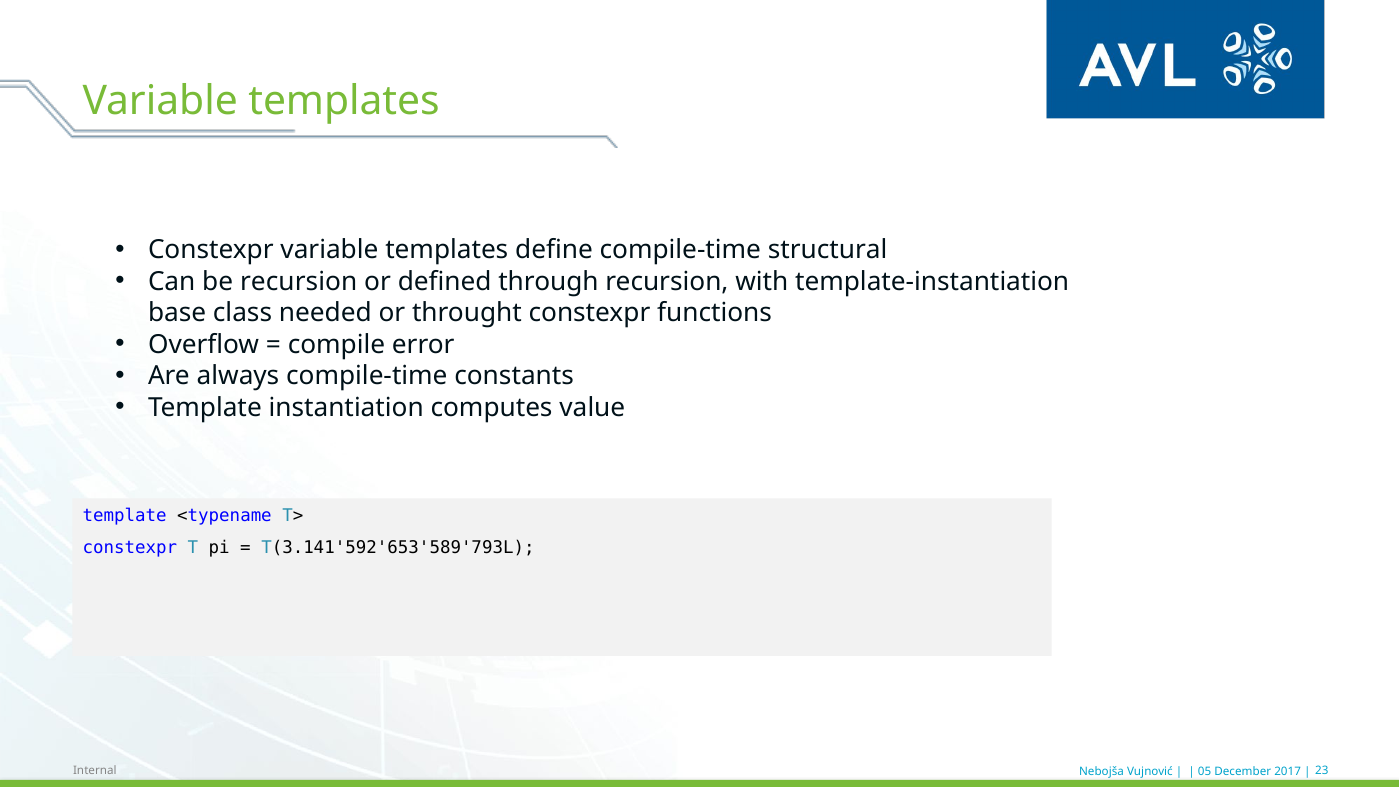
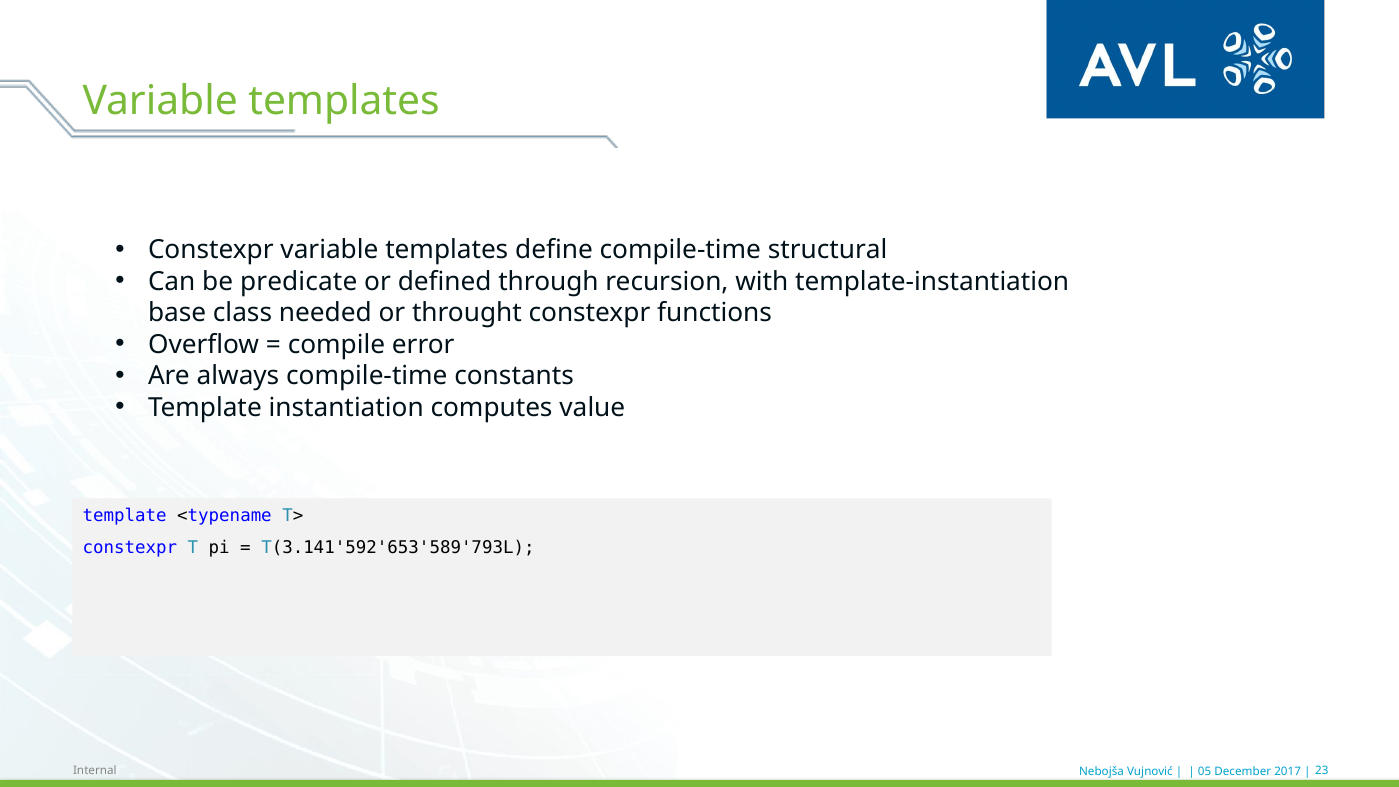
be recursion: recursion -> predicate (299, 281)
